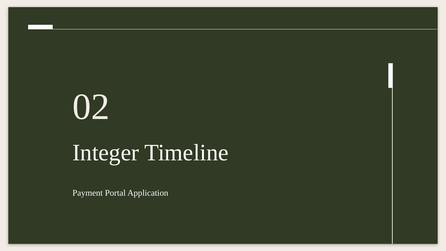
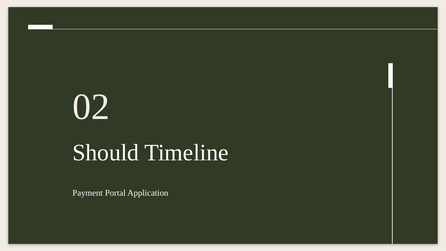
Integer: Integer -> Should (106, 153)
